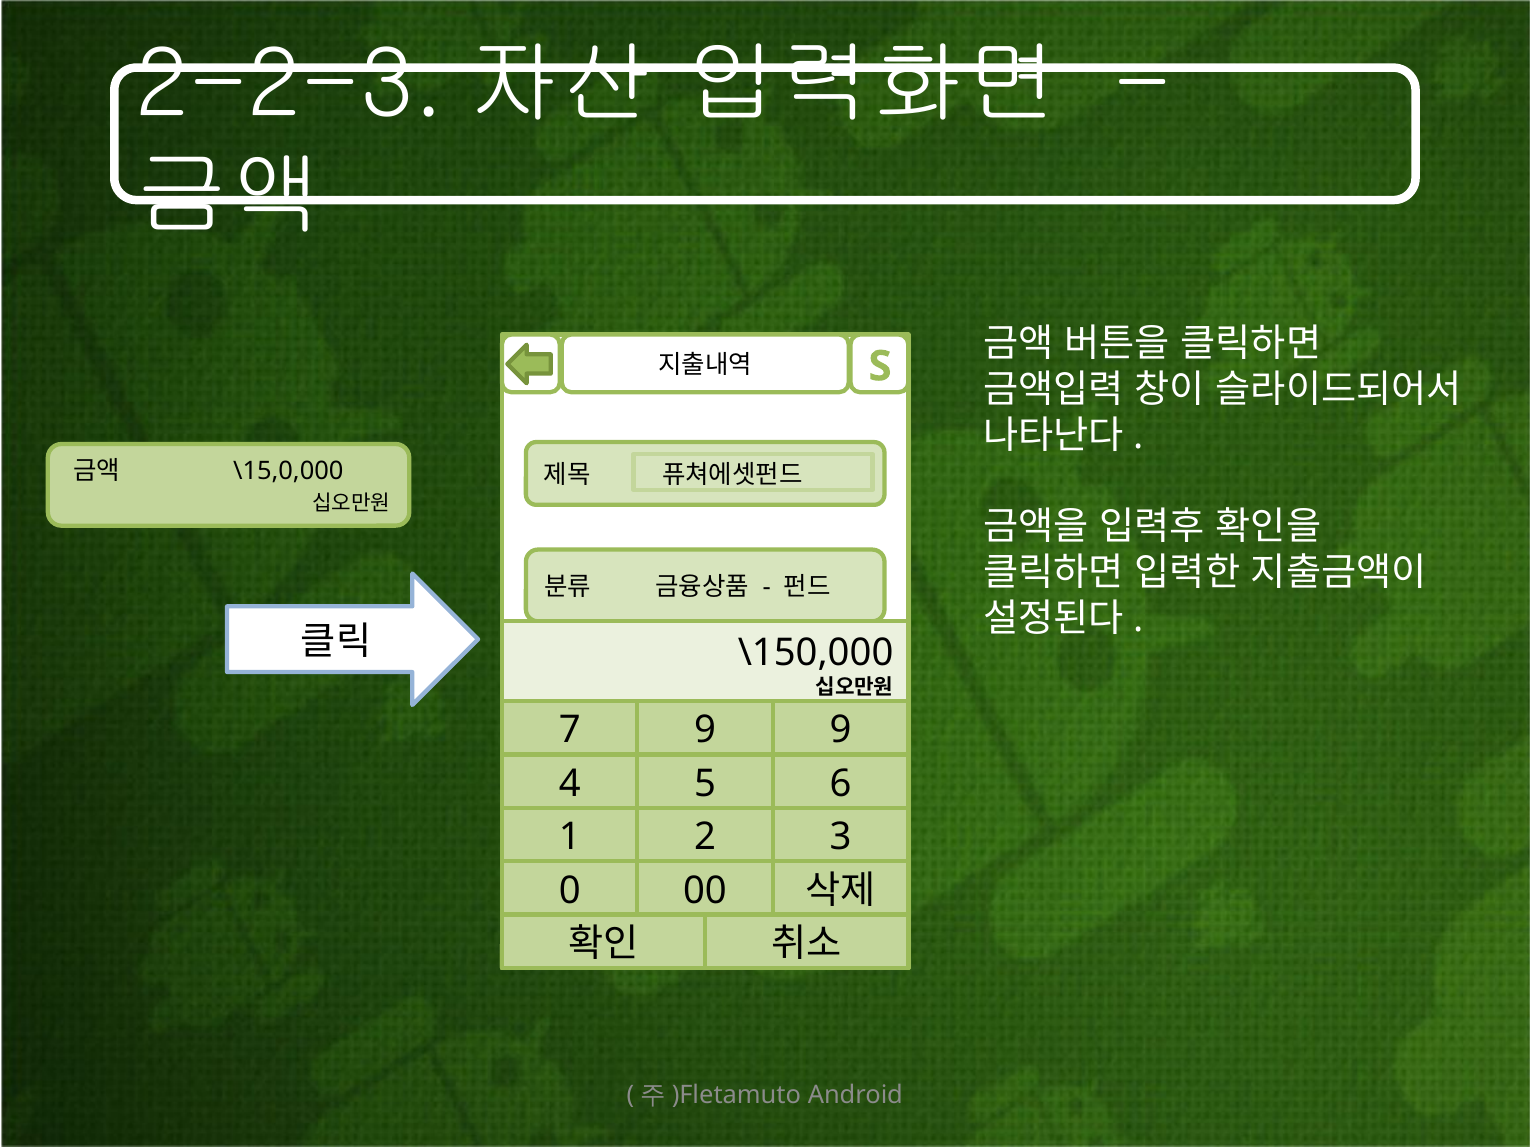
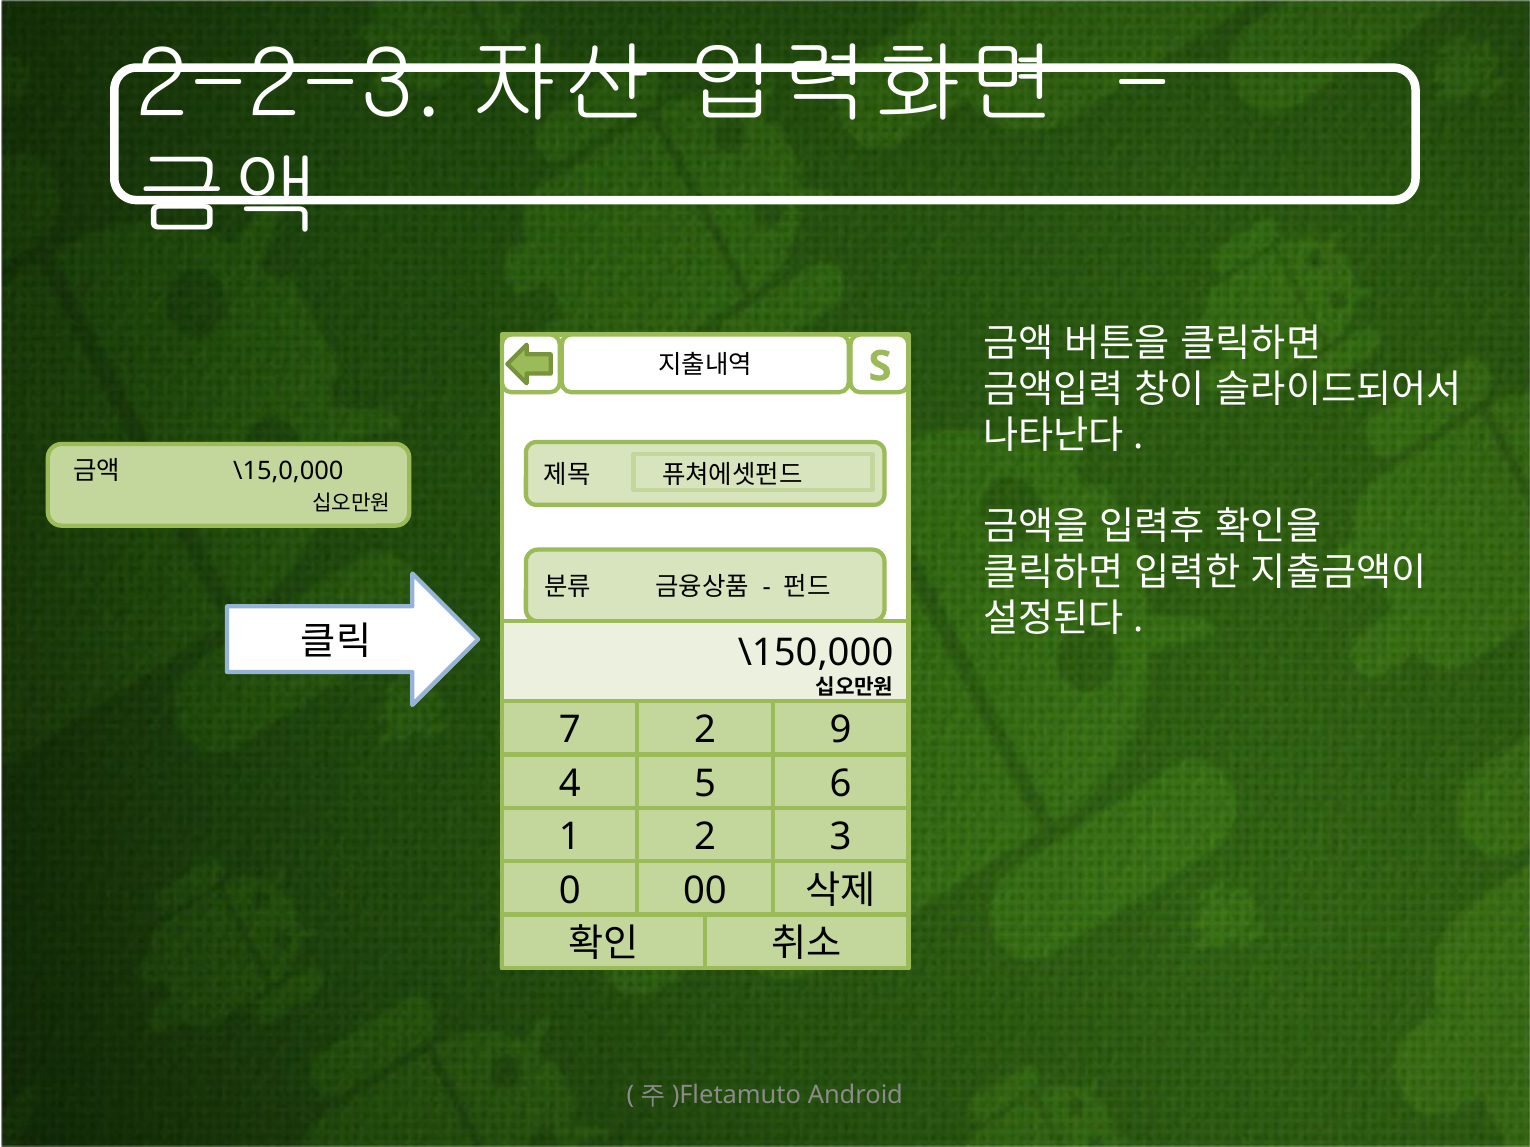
7 9: 9 -> 2 (705, 731)
